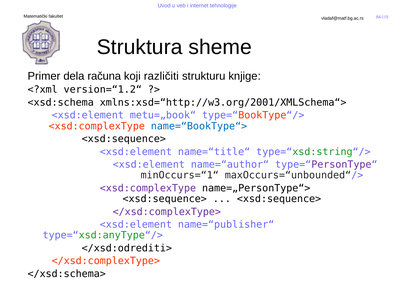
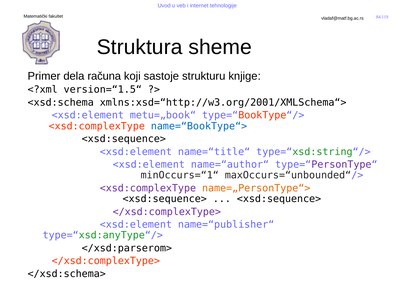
različiti: različiti -> sastoje (161, 76)
version=“1.2“: version=“1.2“ -> version=“1.5“ (103, 90)
name=„PersonType“> colour: black -> orange (256, 188)
</xsd:odrediti>: </xsd:odrediti> -> </xsd:parserom> (127, 248)
